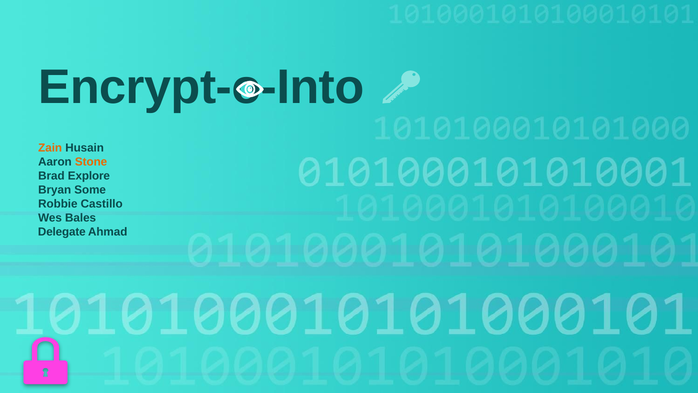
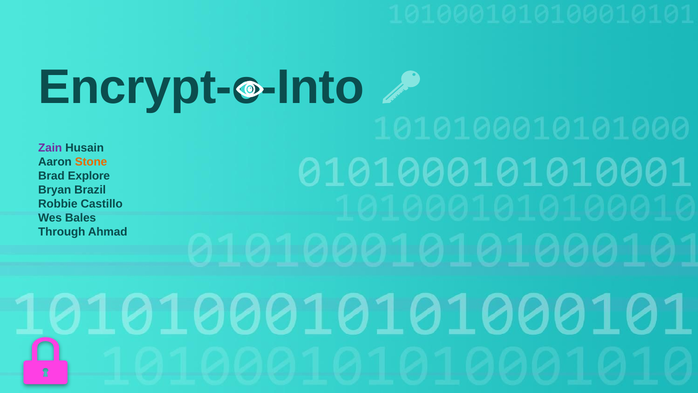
Zain colour: orange -> purple (50, 148)
Some: Some -> Brazil (90, 190)
Delegate: Delegate -> Through (62, 231)
